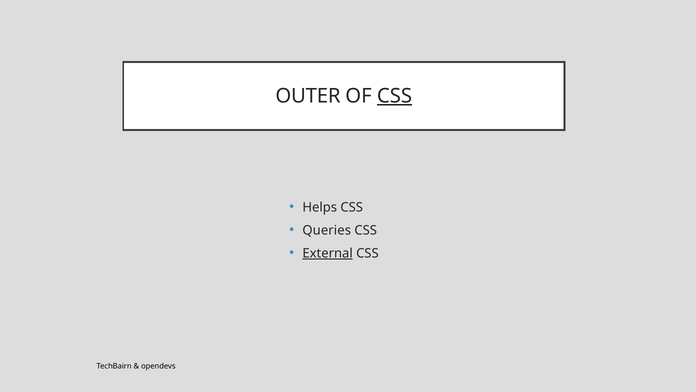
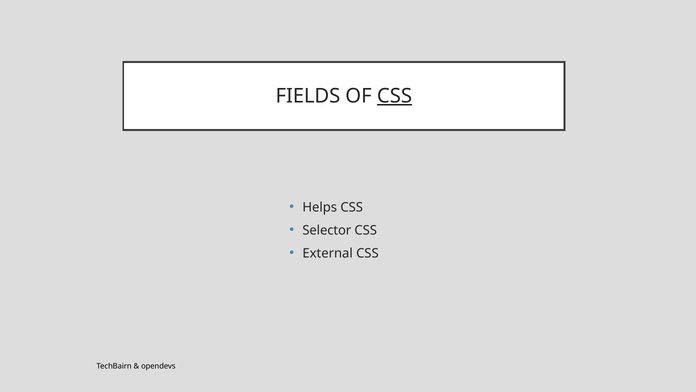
OUTER: OUTER -> FIELDS (308, 96)
Queries: Queries -> Selector (327, 230)
External underline: present -> none (328, 253)
